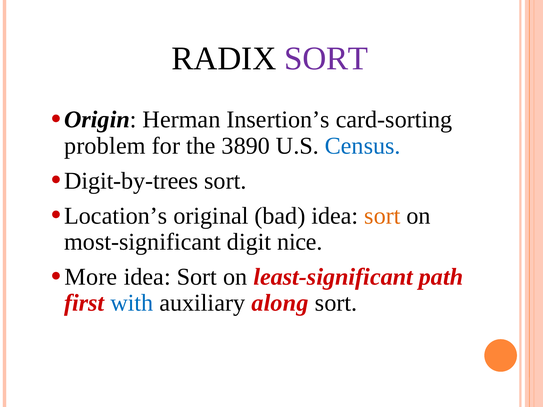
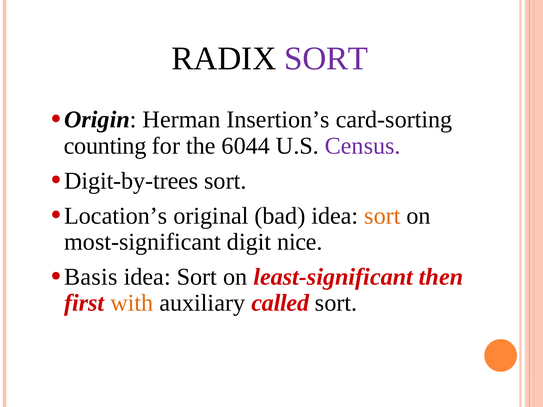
problem: problem -> counting (105, 146)
3890: 3890 -> 6044 (246, 146)
Census colour: blue -> purple (363, 146)
More: More -> Basis (91, 277)
path: path -> then (441, 277)
with colour: blue -> orange (132, 303)
along: along -> called (280, 303)
